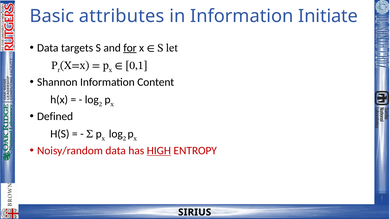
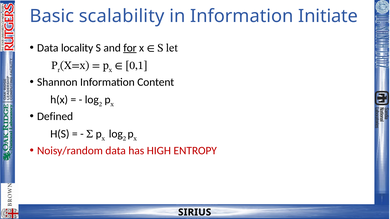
attributes: attributes -> scalability (122, 16)
targets: targets -> locality (77, 48)
HIGH underline: present -> none (159, 151)
